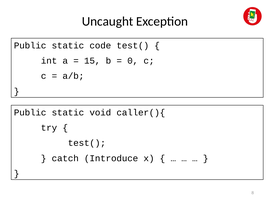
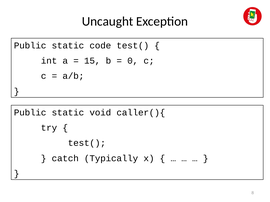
Introduce: Introduce -> Typically (111, 159)
